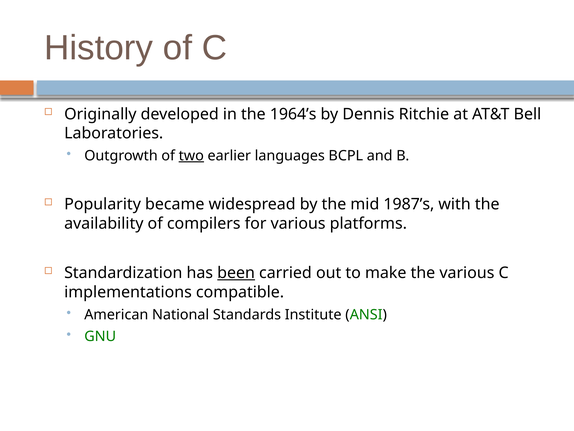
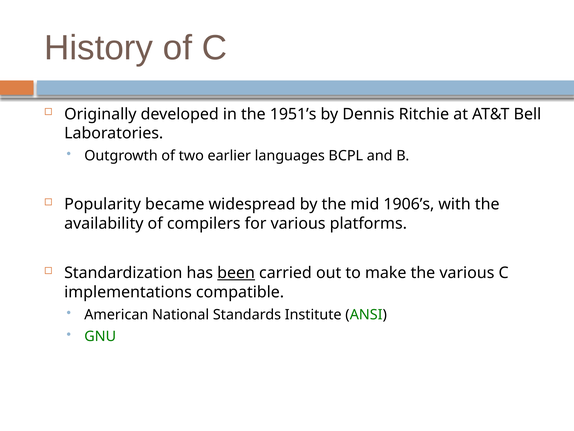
1964’s: 1964’s -> 1951’s (293, 114)
two underline: present -> none (191, 156)
1987’s: 1987’s -> 1906’s (409, 204)
